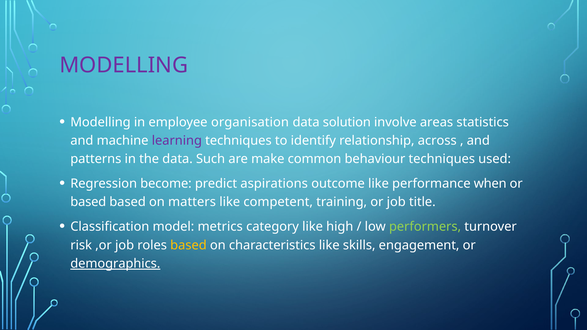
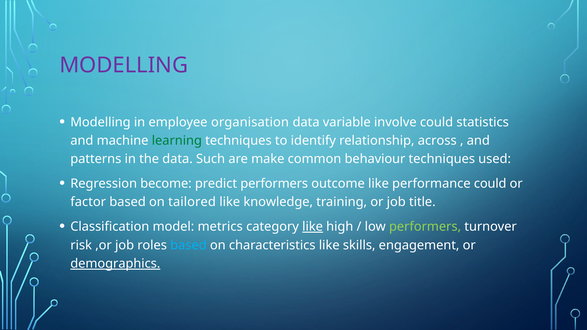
solution: solution -> variable (347, 122)
involve areas: areas -> could (437, 122)
learning colour: purple -> green (177, 141)
predict aspirations: aspirations -> performers (274, 184)
performance when: when -> could (490, 184)
based: based -> factor (88, 202)
matters: matters -> tailored (192, 202)
competent: competent -> knowledge (278, 202)
like underline: none -> present (313, 227)
based colour: yellow -> light blue (188, 245)
